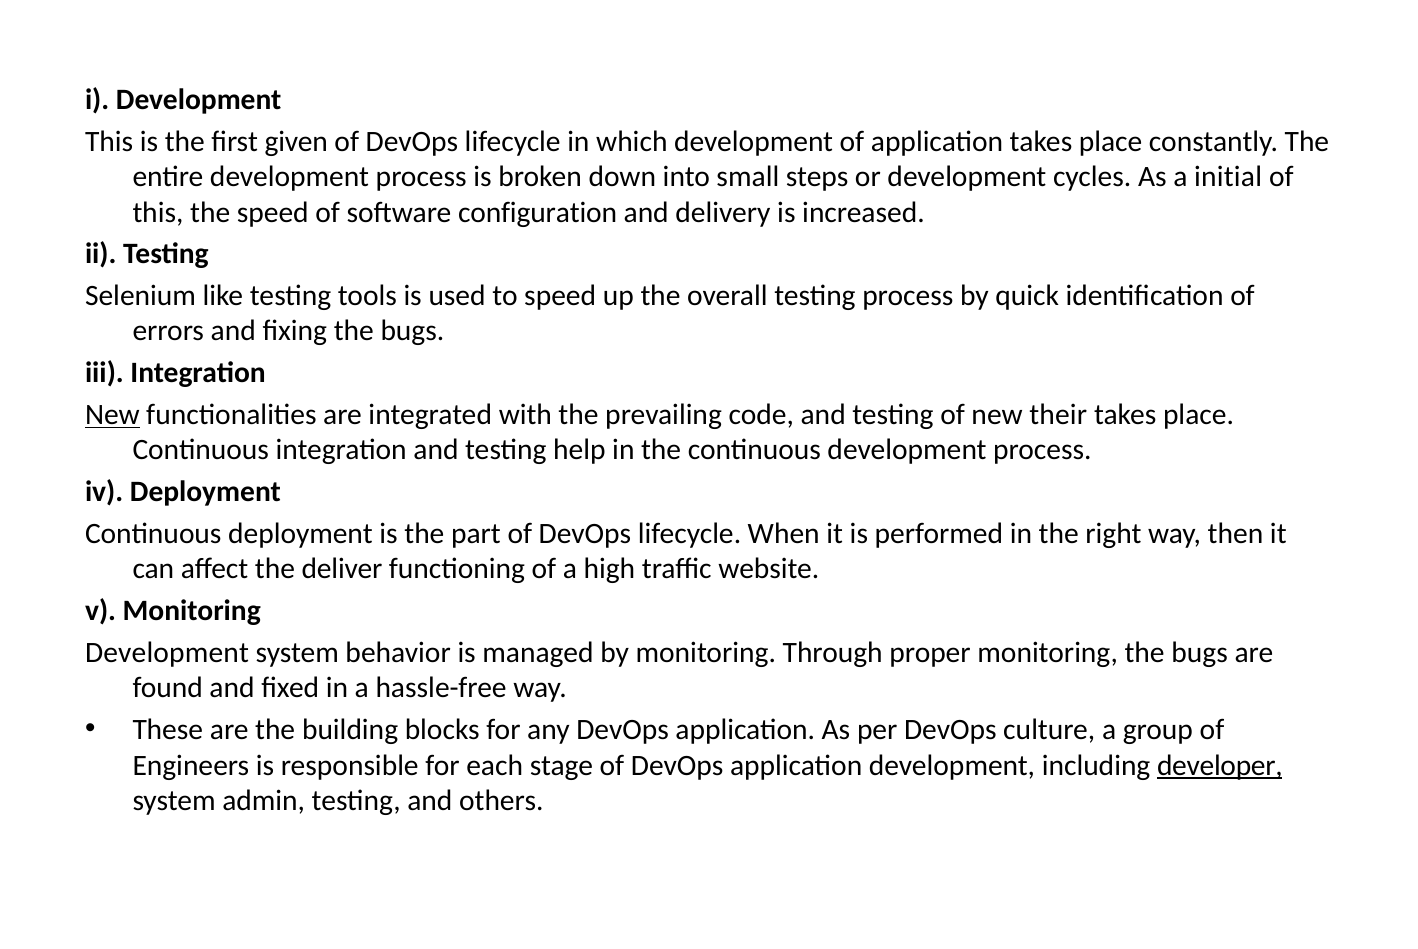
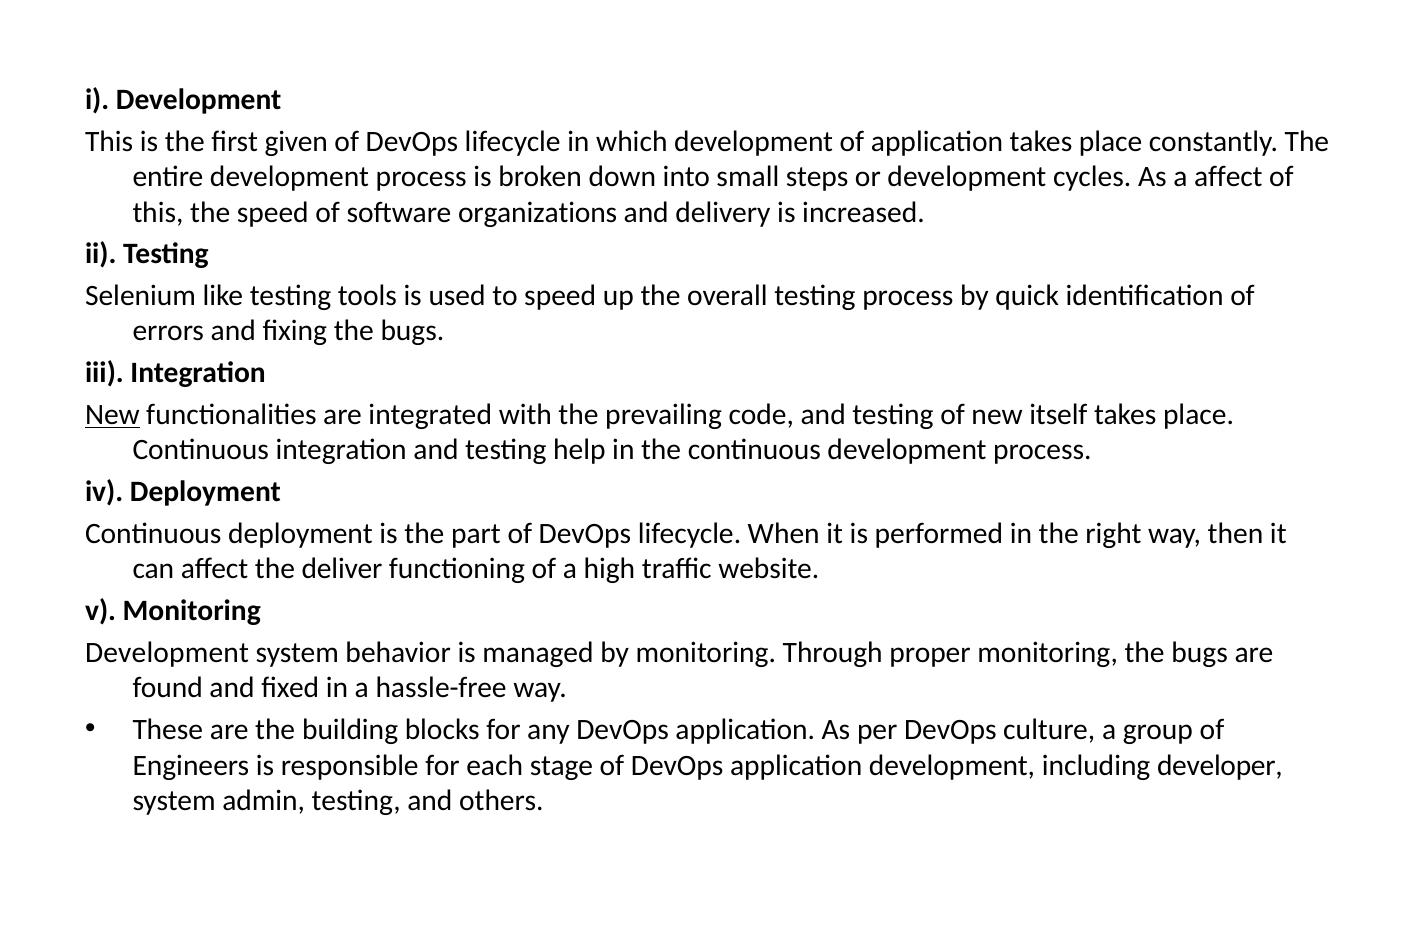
a initial: initial -> affect (1228, 177)
configuration: configuration -> organizations (538, 212)
their: their -> itself (1058, 415)
developer underline: present -> none (1220, 765)
